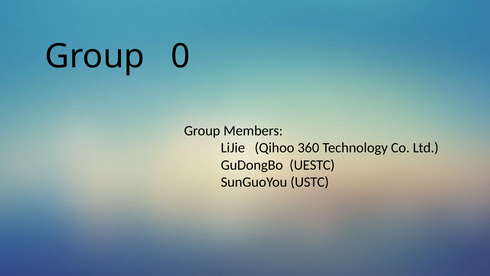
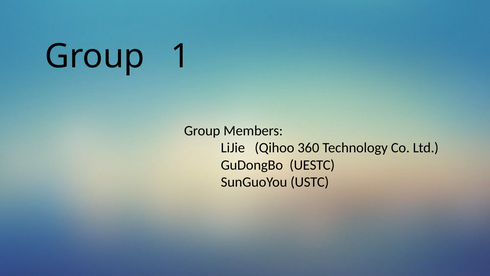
0: 0 -> 1 (180, 56)
